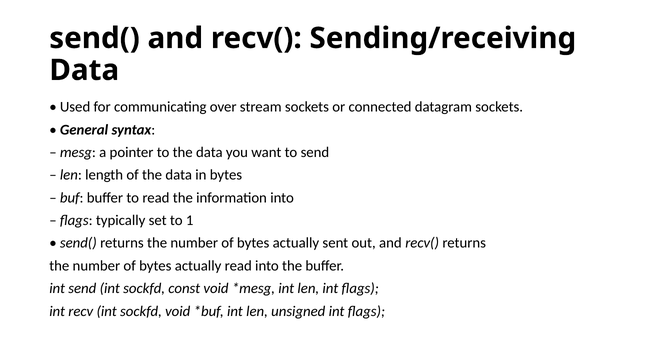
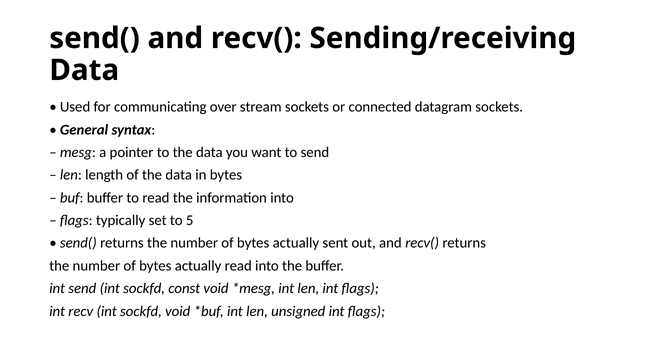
1: 1 -> 5 (190, 221)
